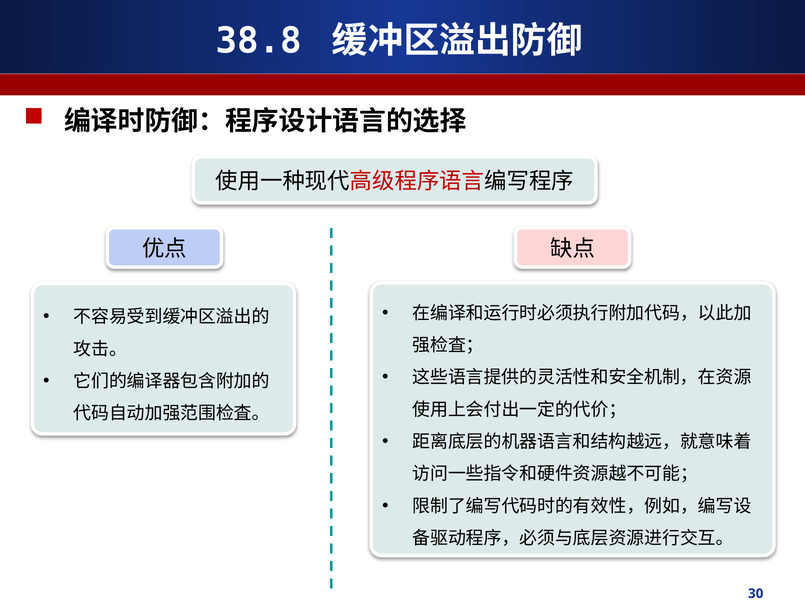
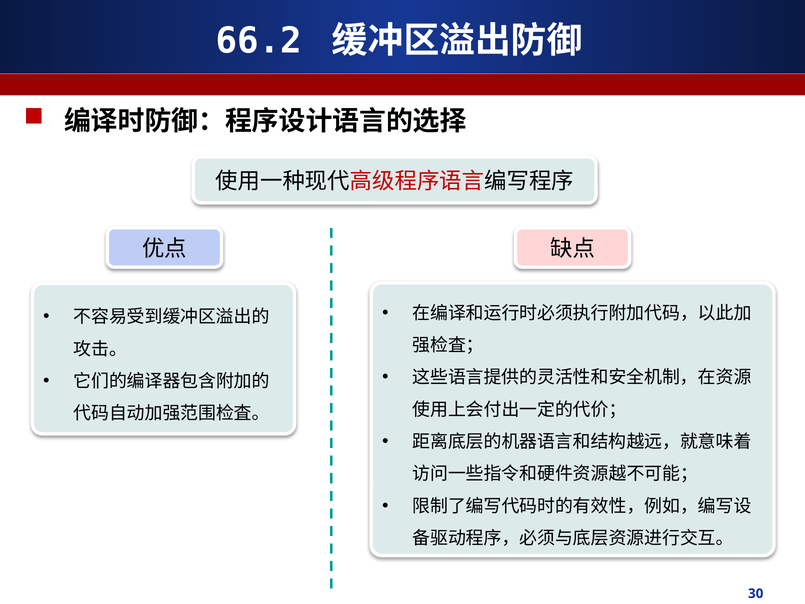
38.8: 38.8 -> 66.2 (259, 41)
